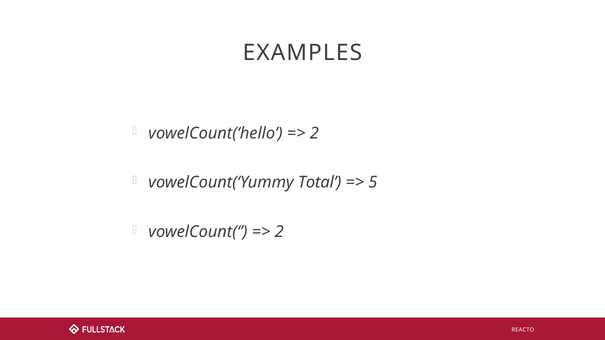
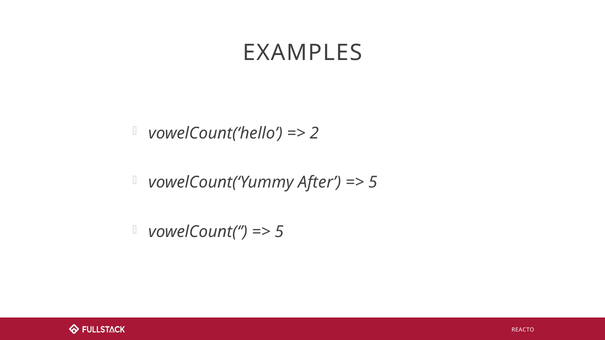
Total: Total -> After (319, 183)
2: 2 -> 5 (279, 232)
